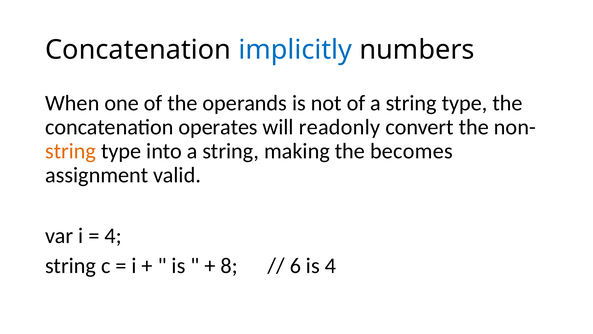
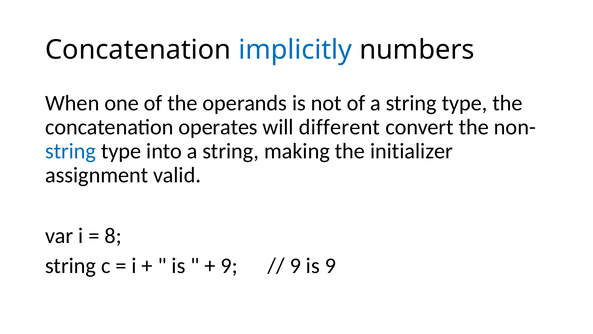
readonly: readonly -> different (339, 127)
string colour: orange -> blue (71, 151)
becomes: becomes -> initializer (412, 151)
4: 4 -> 8 (113, 235)
8: 8 -> 9 (229, 266)
6: 6 -> 9 (295, 266)
is 4: 4 -> 9 (330, 266)
